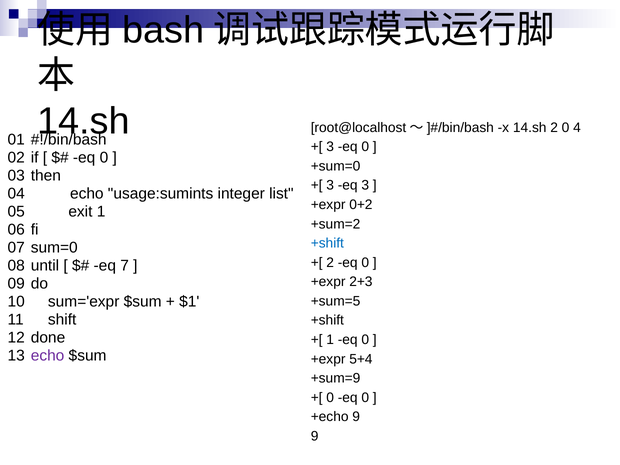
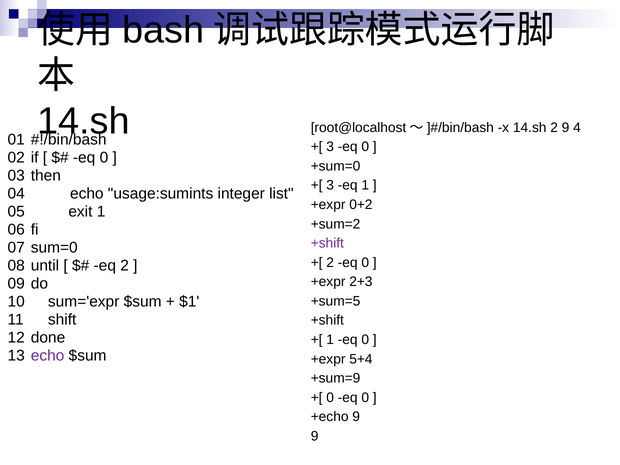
2 0: 0 -> 9 (566, 128)
eq 3: 3 -> 1 (365, 185)
+shift colour: blue -> purple (327, 243)
eq 7: 7 -> 2 (125, 266)
